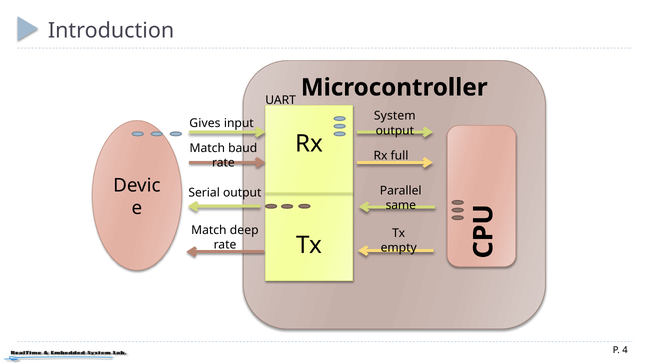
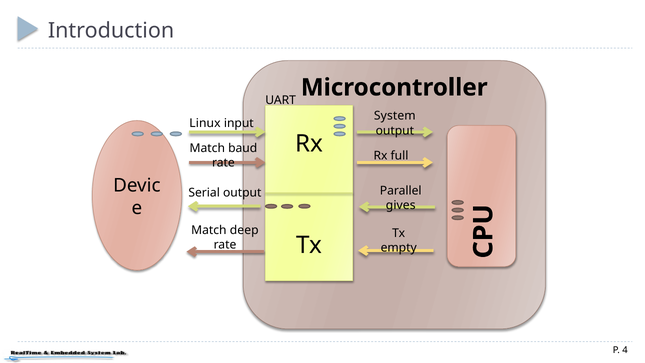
Gives: Gives -> Linux (205, 123)
same: same -> gives (401, 205)
